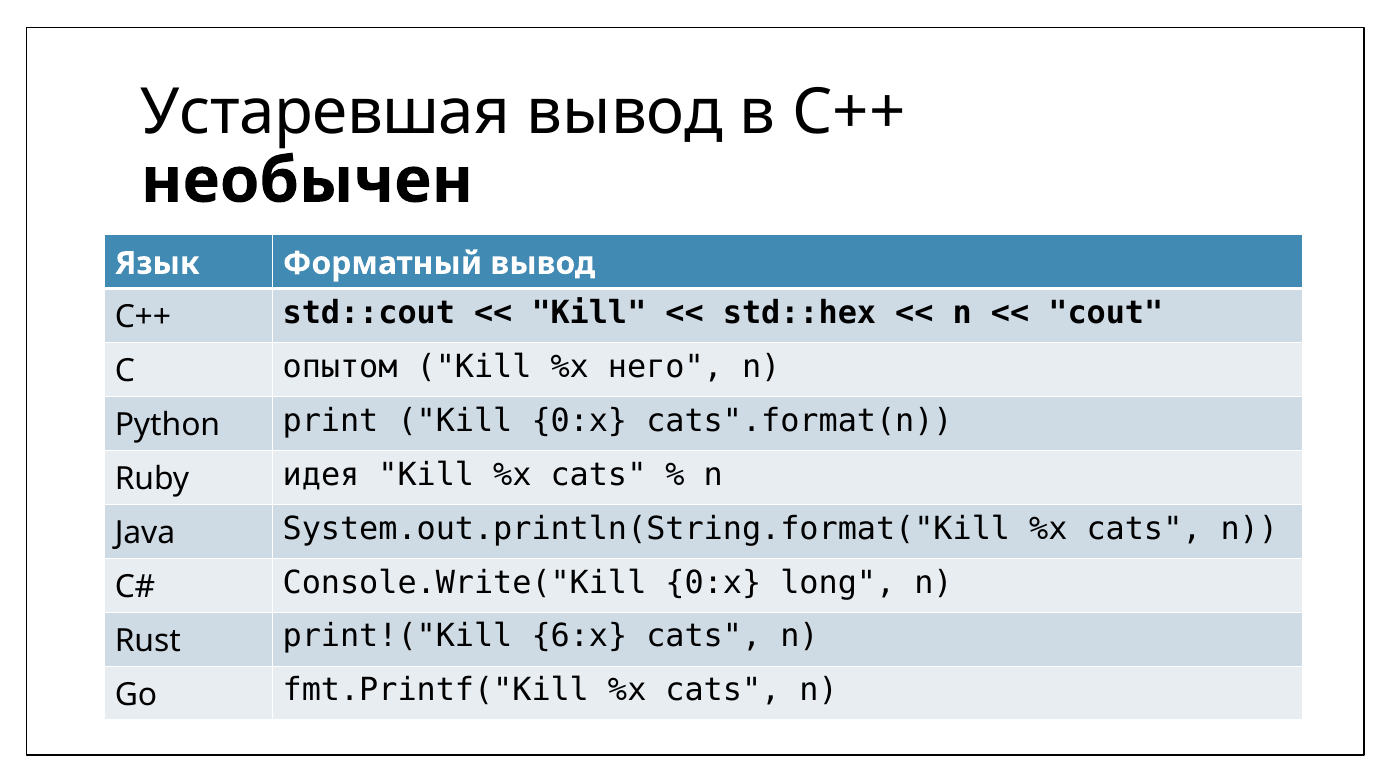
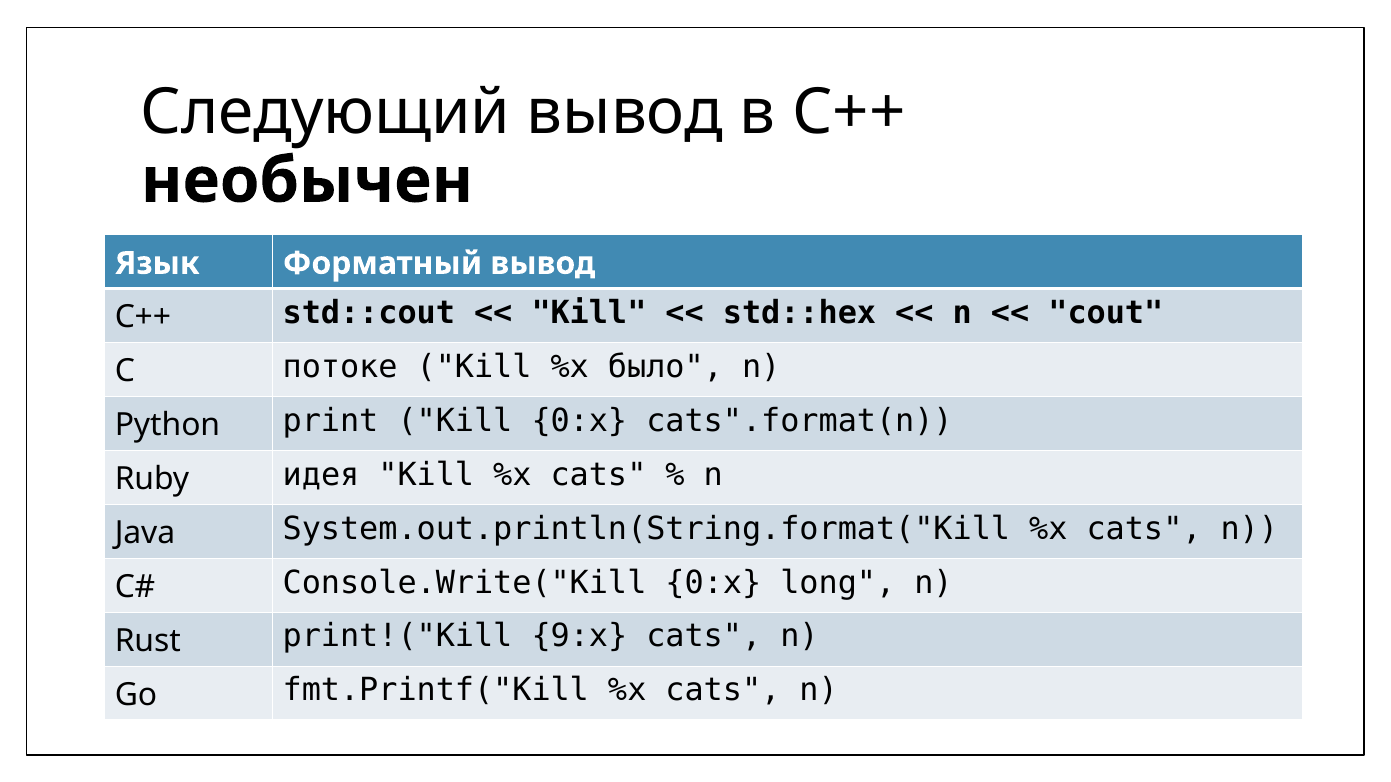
Устаревшая: Устаревшая -> Следующий (326, 112)
опытом: опытом -> потоке (340, 367)
него: него -> было (665, 367)
6:x: 6:x -> 9:x (579, 637)
